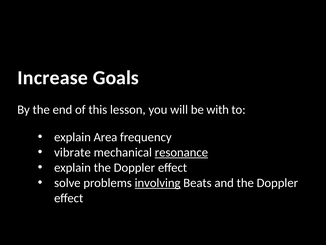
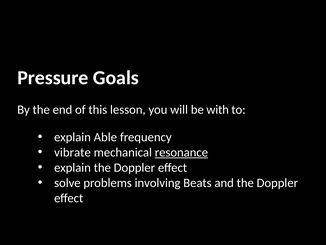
Increase: Increase -> Pressure (53, 78)
Area: Area -> Able (105, 137)
involving underline: present -> none (158, 183)
